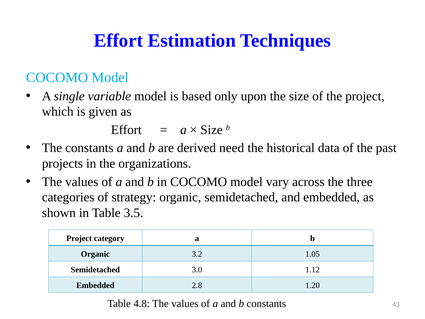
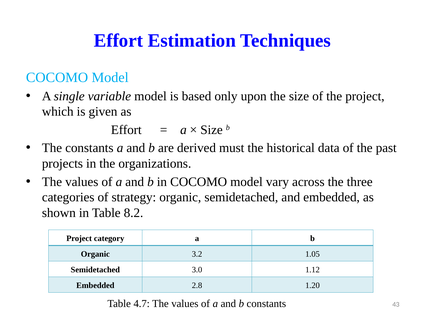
need: need -> must (232, 148)
3.5: 3.5 -> 8.2 (134, 213)
4.8: 4.8 -> 4.7 (142, 304)
